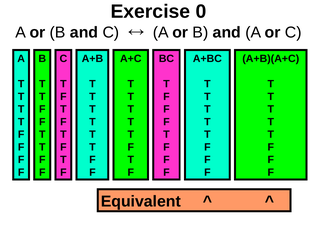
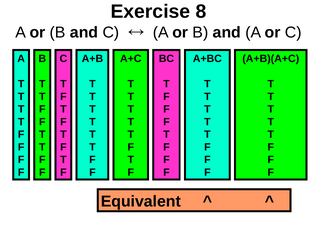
0: 0 -> 8 (201, 12)
